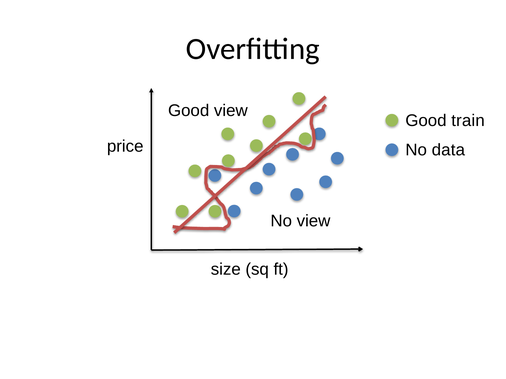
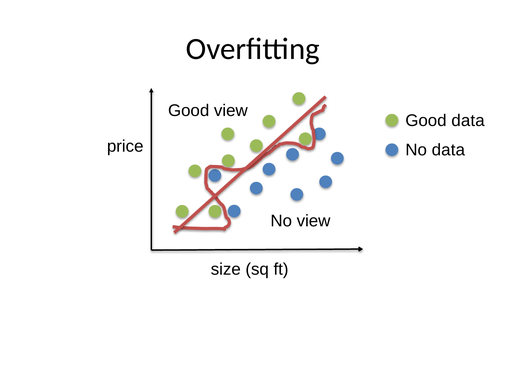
Good train: train -> data (468, 121)
